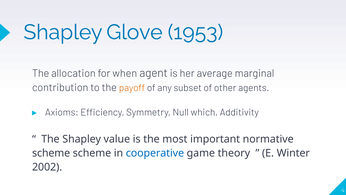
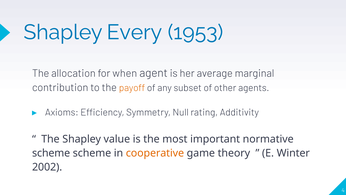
Glove: Glove -> Every (134, 32)
which: which -> rating (204, 112)
cooperative colour: blue -> orange (155, 153)
